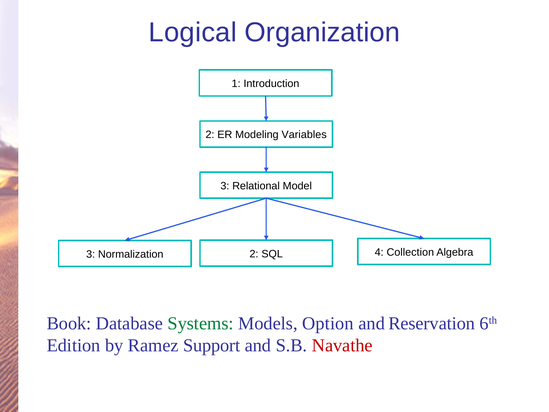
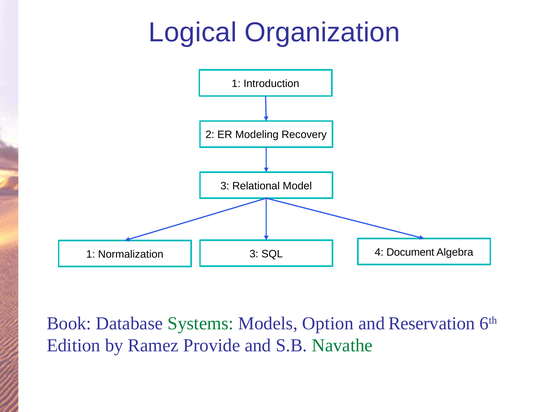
Variables: Variables -> Recovery (304, 135)
Collection: Collection -> Document (410, 252)
2: 2 -> 3 (254, 254)
3: 3 -> 1 (91, 254)
Support: Support -> Provide (212, 345)
Navathe colour: red -> green (342, 345)
